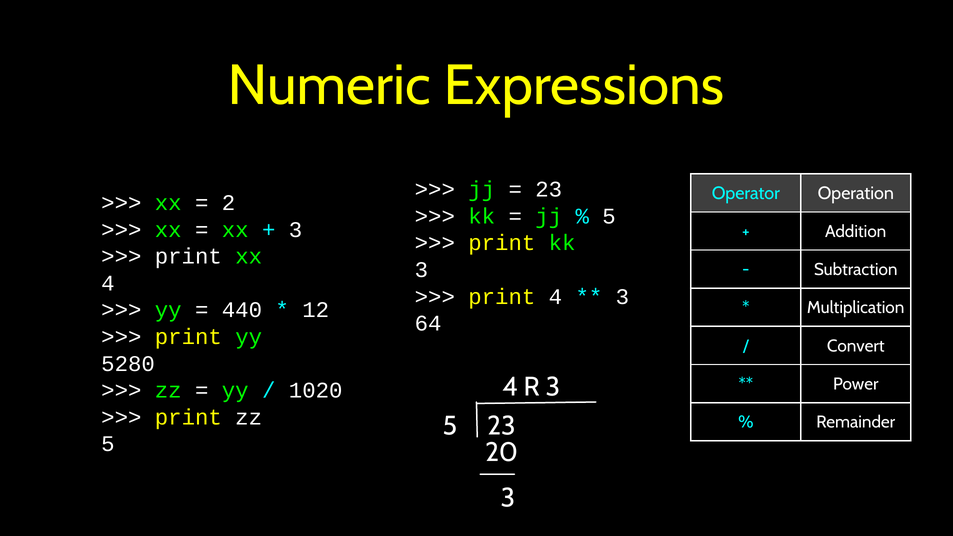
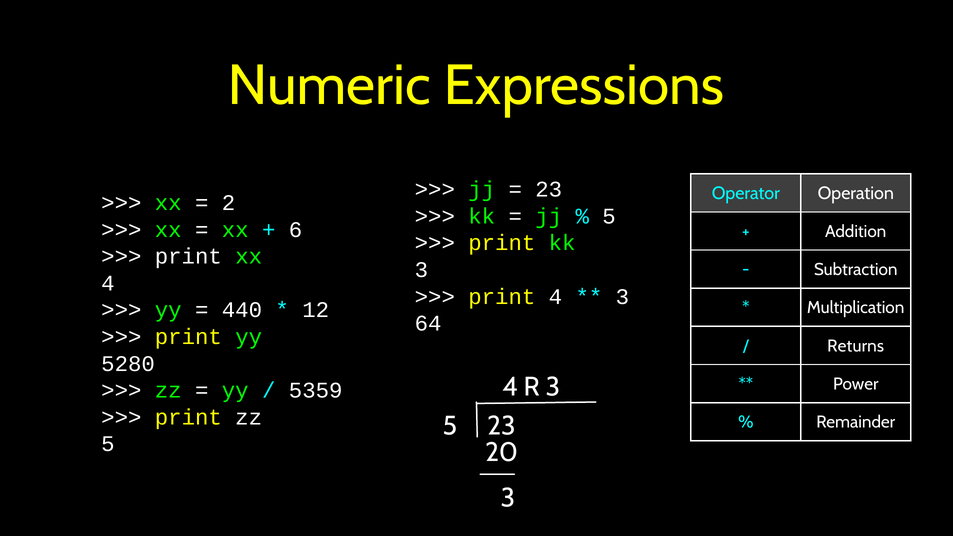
3: 3 -> 6 (296, 230)
Convert: Convert -> Returns (856, 346)
1020: 1020 -> 5359 (316, 391)
